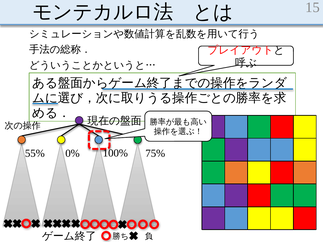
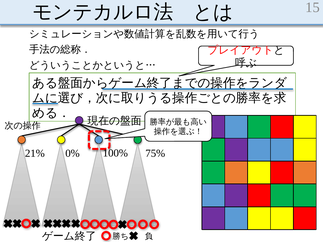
55%: 55% -> 21% (35, 154)
